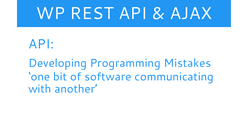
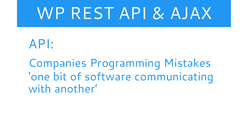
Developing: Developing -> Companies (57, 63)
